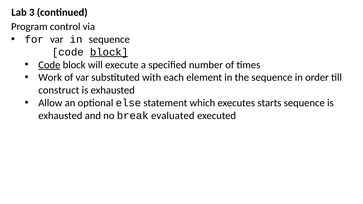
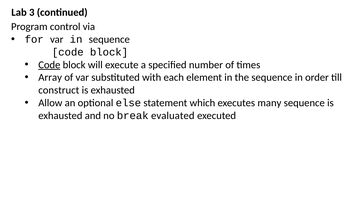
block underline: present -> none (109, 52)
Work: Work -> Array (50, 78)
starts: starts -> many (269, 103)
